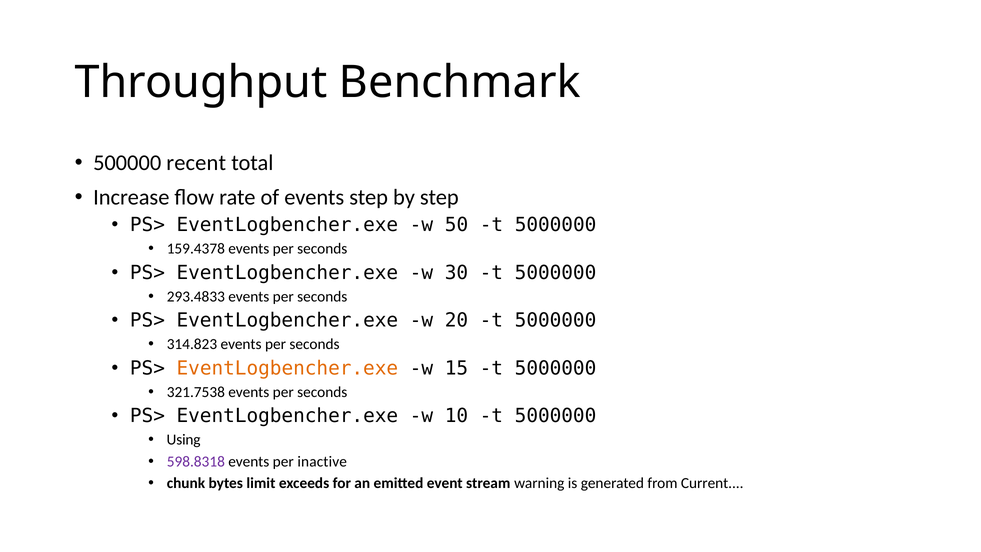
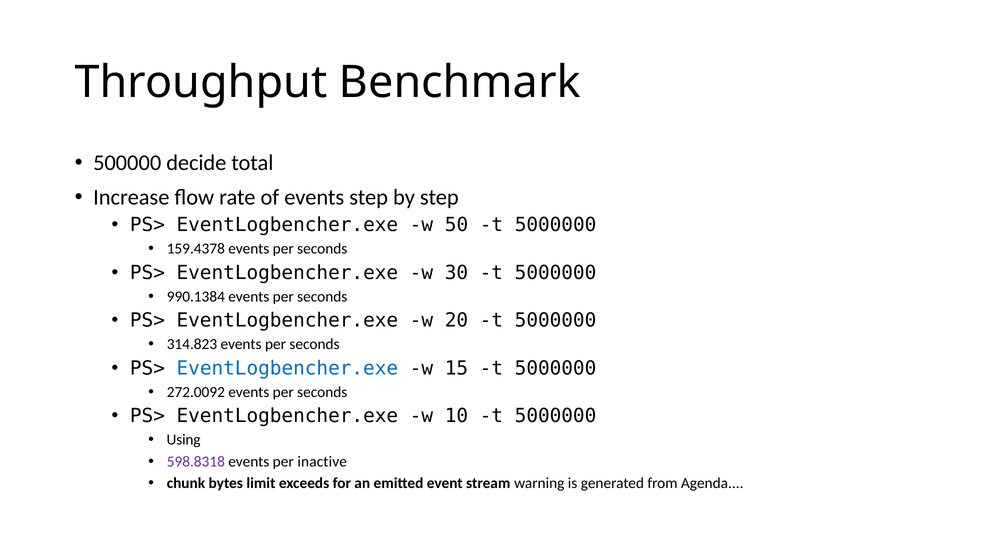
recent: recent -> decide (196, 163)
293.4833: 293.4833 -> 990.1384 (196, 296)
EventLogbencher.exe colour: orange -> blue (287, 368)
321.7538: 321.7538 -> 272.0092 (196, 392)
Current: Current -> Agenda (712, 483)
